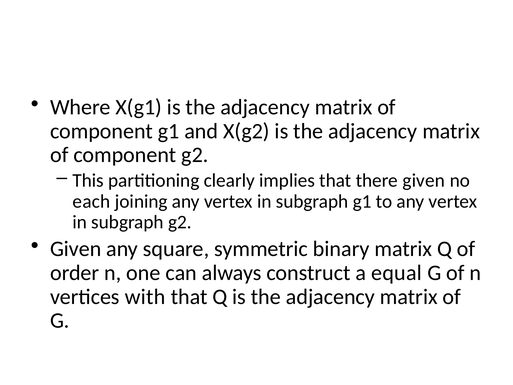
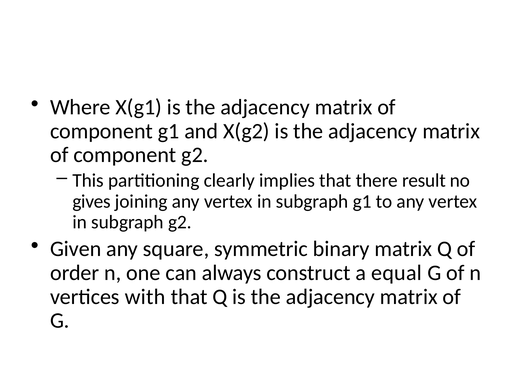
there given: given -> result (424, 180)
each: each -> gives (92, 201)
